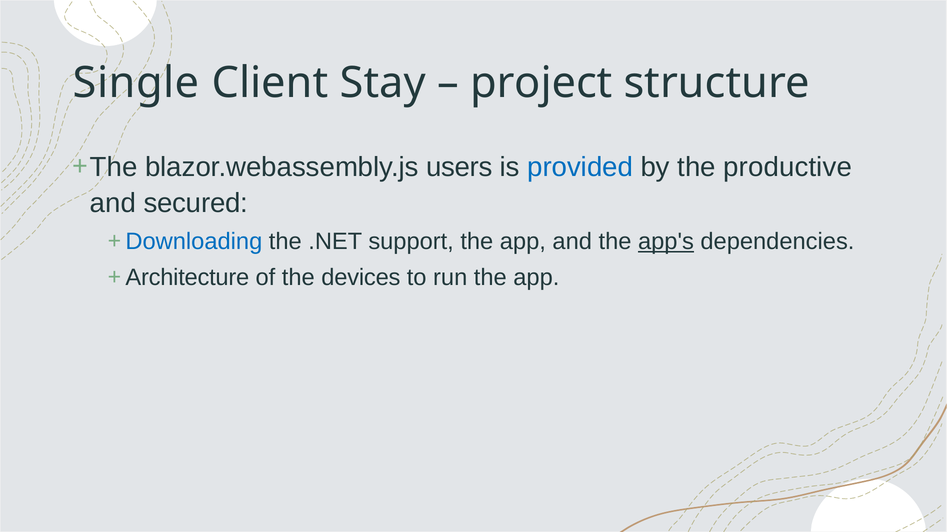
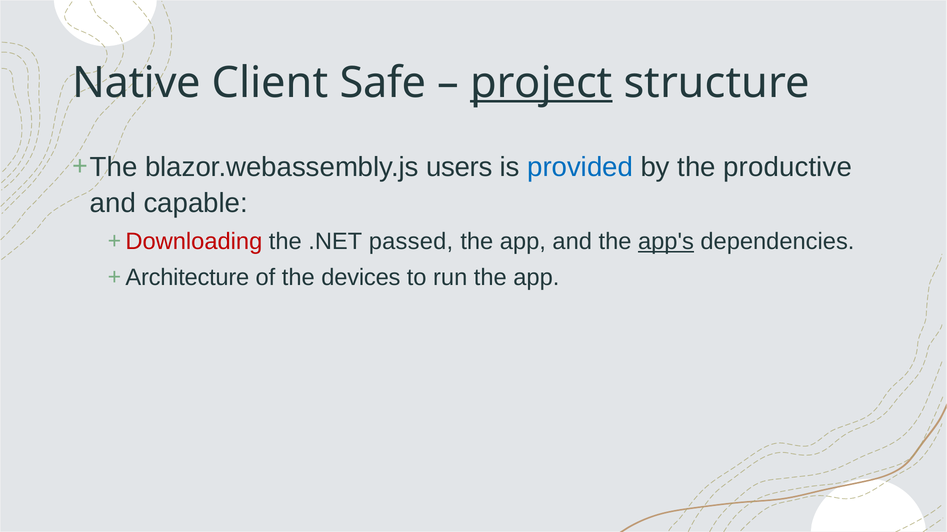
Single: Single -> Native (137, 83)
Stay: Stay -> Safe (383, 83)
project underline: none -> present (541, 83)
secured: secured -> capable (196, 204)
Downloading colour: blue -> red (194, 242)
support: support -> passed (411, 242)
